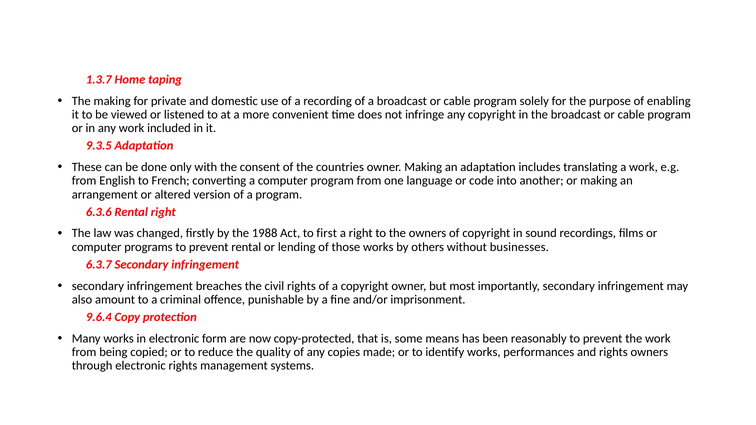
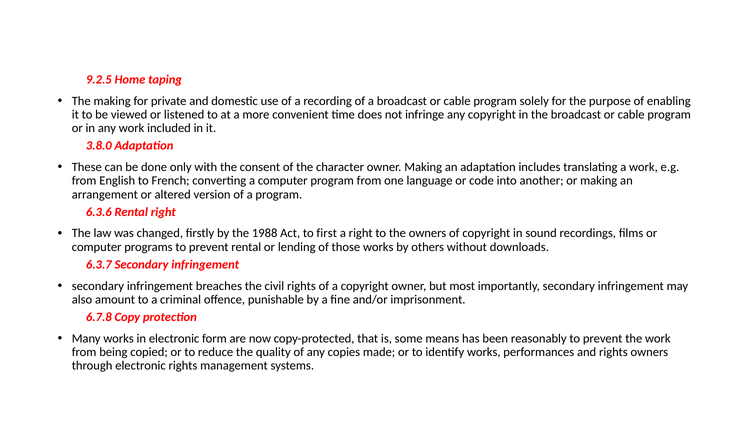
1.3.7: 1.3.7 -> 9.2.5 (99, 80)
9.3.5: 9.3.5 -> 3.8.0 (99, 146)
countries: countries -> character (340, 167)
businesses: businesses -> downloads (519, 247)
9.6.4: 9.6.4 -> 6.7.8 (99, 317)
